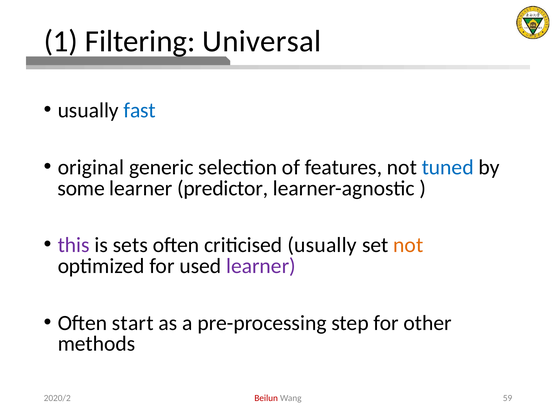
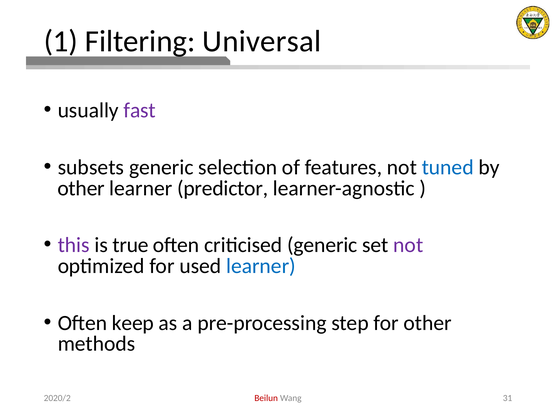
fast colour: blue -> purple (140, 110)
original: original -> subsets (91, 167)
some: some -> other (81, 188)
sets: sets -> true (130, 245)
criticised usually: usually -> generic (322, 245)
not colour: orange -> purple (408, 245)
learner colour: purple -> blue (261, 266)
start: start -> keep (133, 323)
59: 59 -> 31 (508, 398)
